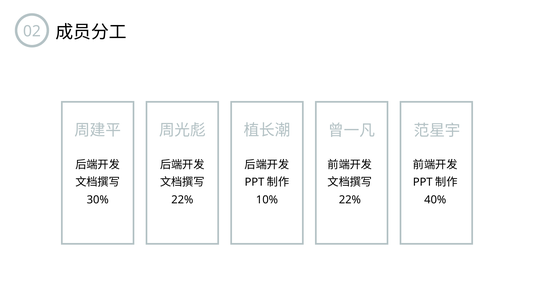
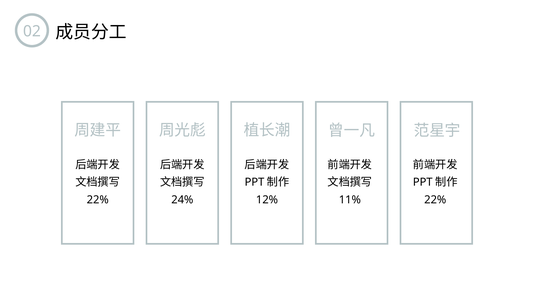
30%: 30% -> 22% (98, 199)
22%: 22% -> 24% (182, 199)
10%: 10% -> 12% (267, 199)
22%: 22% -> 11% (350, 199)
40%: 40% -> 22% (435, 199)
